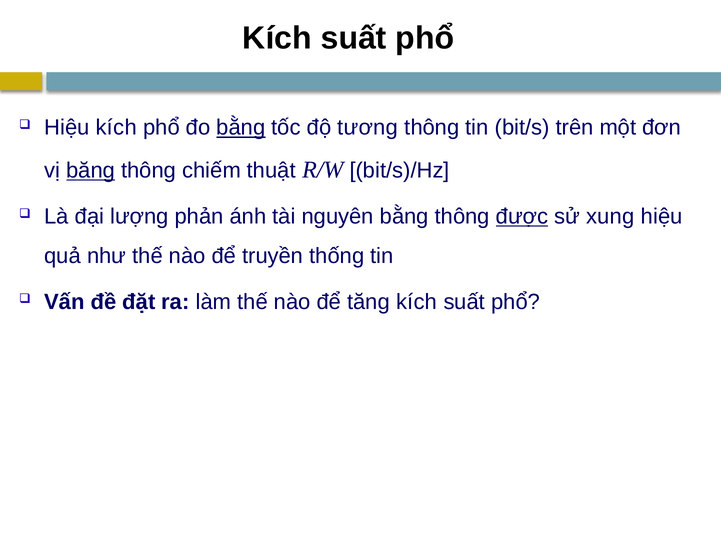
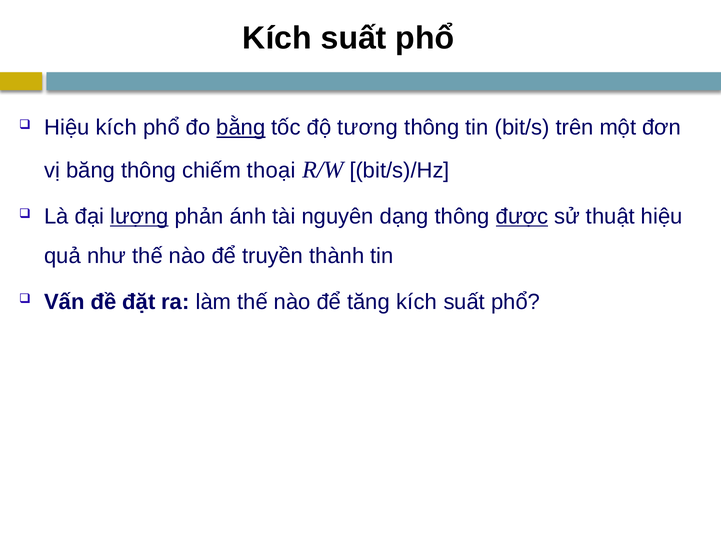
băng underline: present -> none (91, 170)
thuật: thuật -> thoại (271, 170)
lượng underline: none -> present (139, 216)
nguyên bằng: bằng -> dạng (404, 216)
xung: xung -> thuật (610, 216)
thống: thống -> thành (337, 256)
